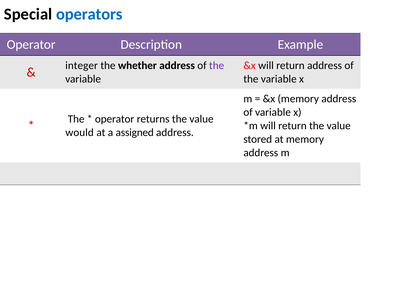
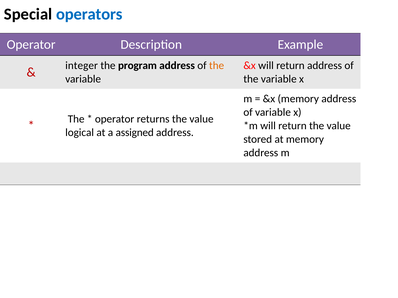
whether: whether -> program (137, 66)
the colour: purple -> orange (217, 66)
would: would -> logical (80, 133)
